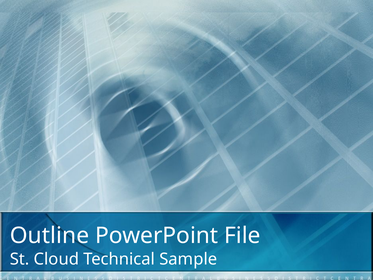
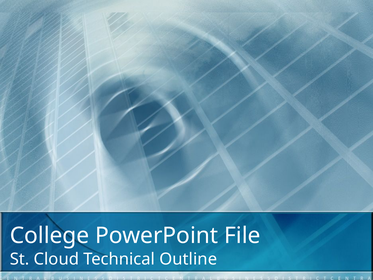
Outline: Outline -> College (50, 235)
Sample: Sample -> Outline (188, 259)
